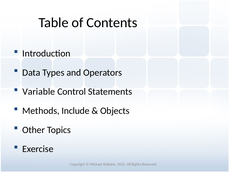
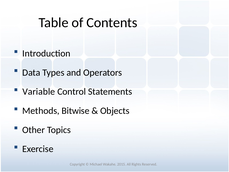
Include: Include -> Bitwise (76, 111)
